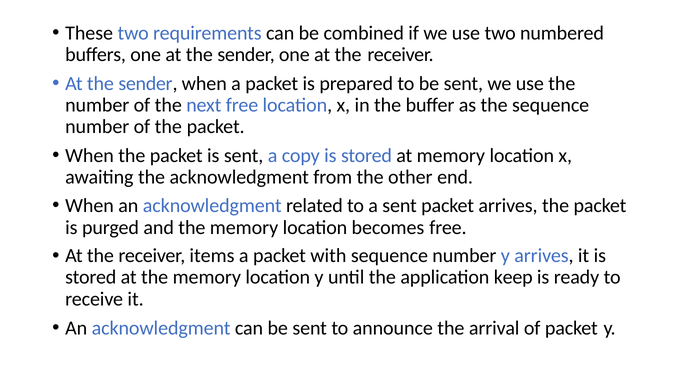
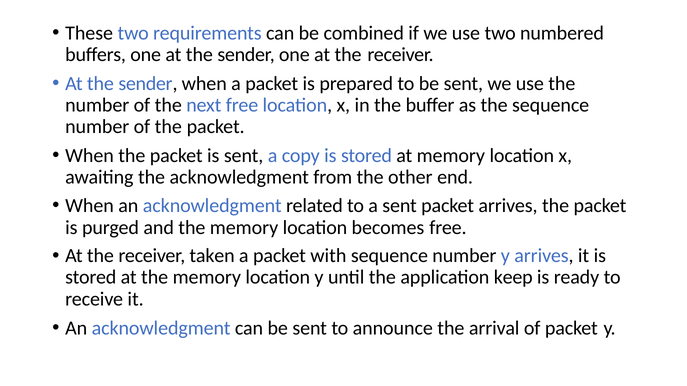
items: items -> taken (212, 256)
